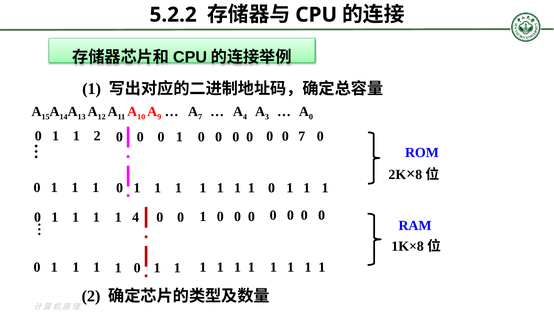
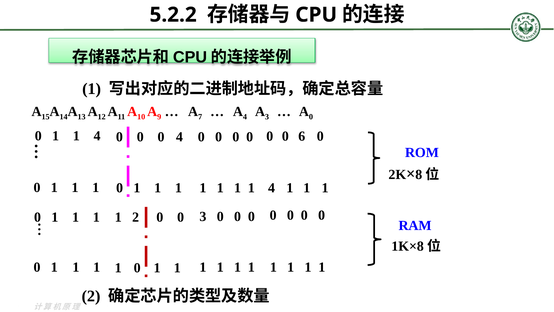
0 1 1 2: 2 -> 4 (97, 136)
0 0 0 1: 1 -> 4 (179, 137)
0 7: 7 -> 6 (302, 136)
0: 0 -> 4 (272, 188)
1 4: 4 -> 2 (136, 217)
1: 1 -> 3 (203, 216)
